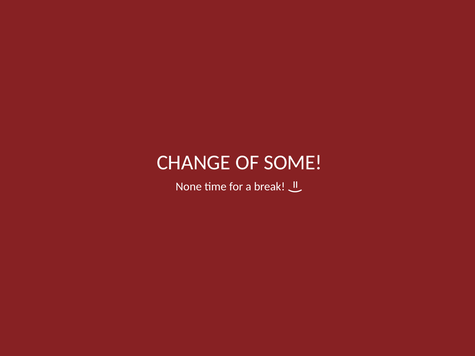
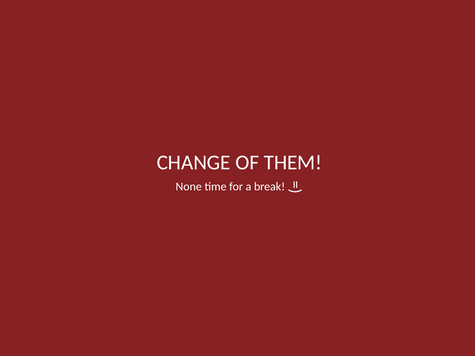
SOME: SOME -> THEM (293, 163)
